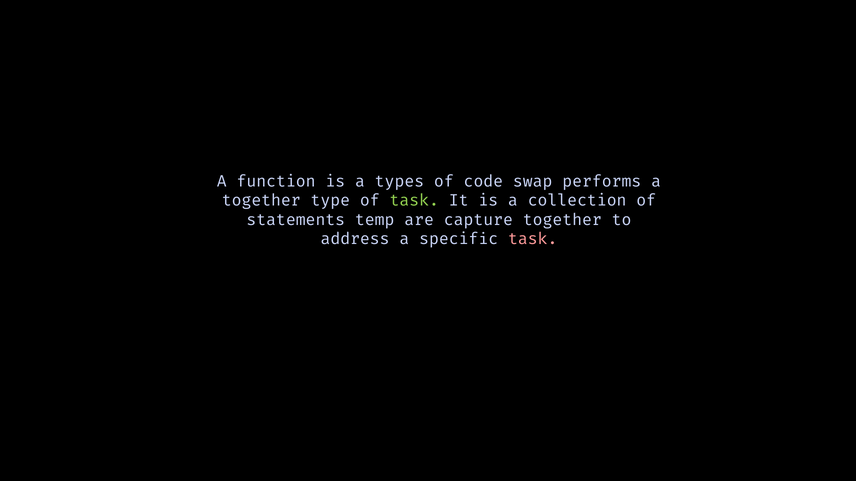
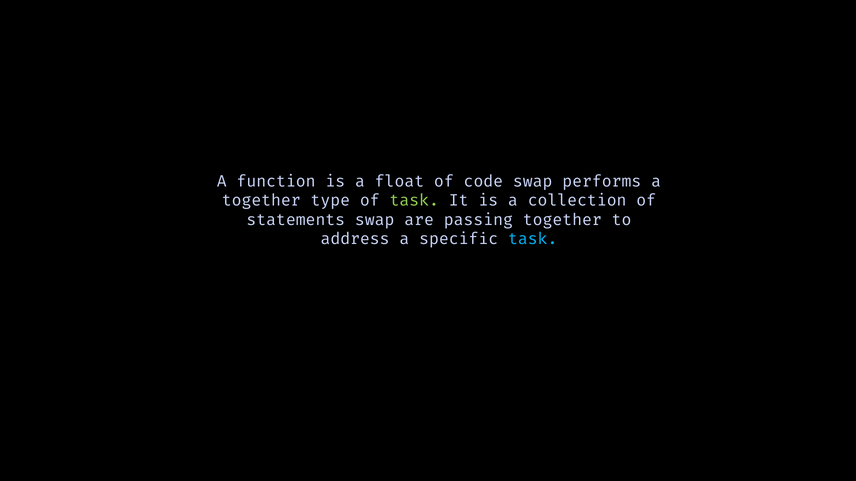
types: types -> float (399, 181)
statements temp: temp -> swap (375, 220)
capture: capture -> passing (478, 220)
task colour: pink -> light blue (533, 239)
